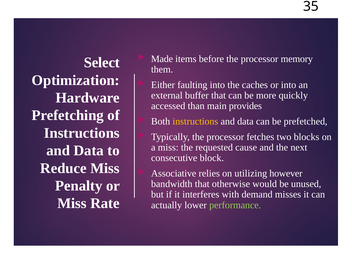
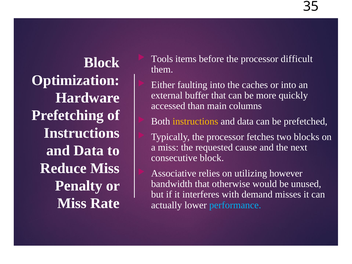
Made: Made -> Tools (162, 59)
memory: memory -> difficult (297, 59)
Select: Select -> Block (102, 63)
provides: provides -> columns (245, 106)
performance colour: light green -> light blue (235, 205)
